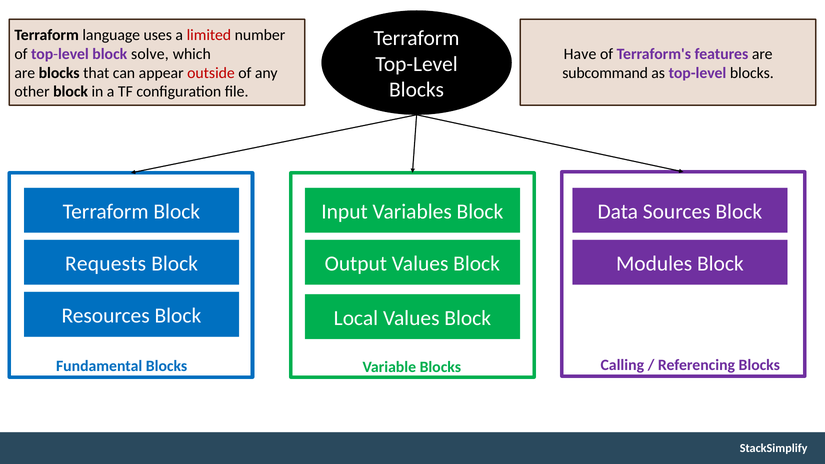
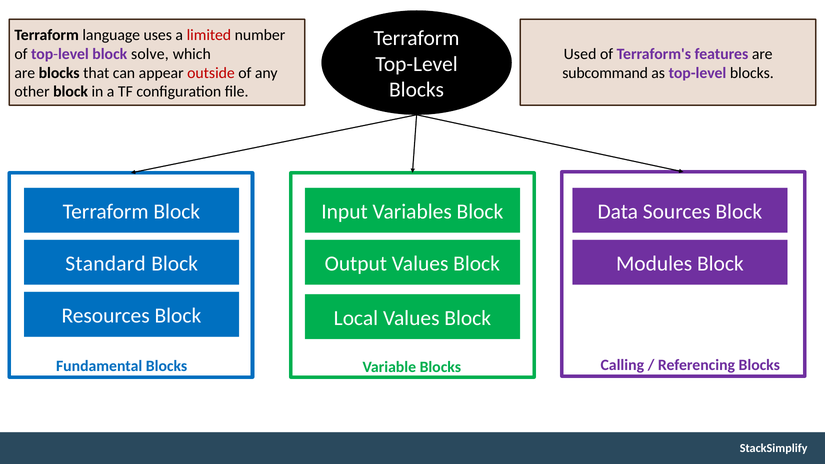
Have: Have -> Used (580, 54)
Requests: Requests -> Standard (106, 264)
